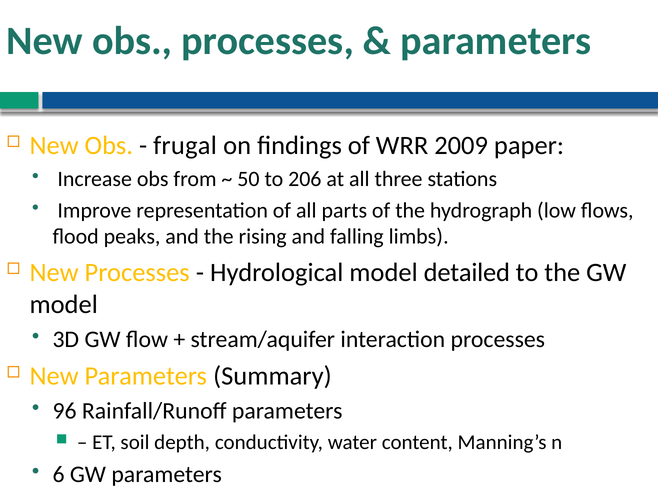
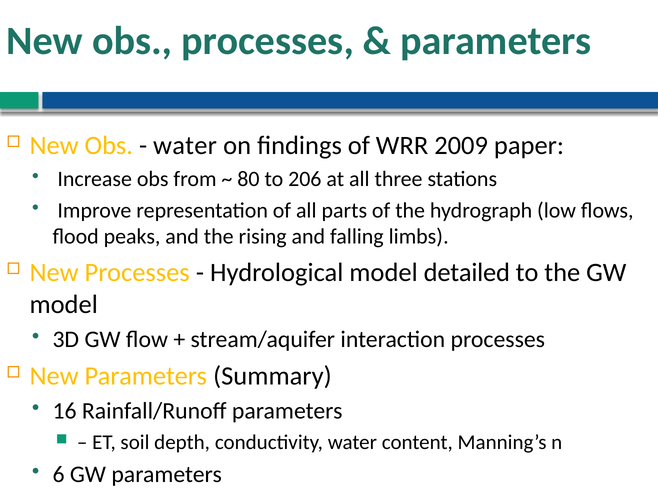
frugal: frugal -> water (185, 146)
50: 50 -> 80 (248, 179)
96: 96 -> 16 (65, 411)
